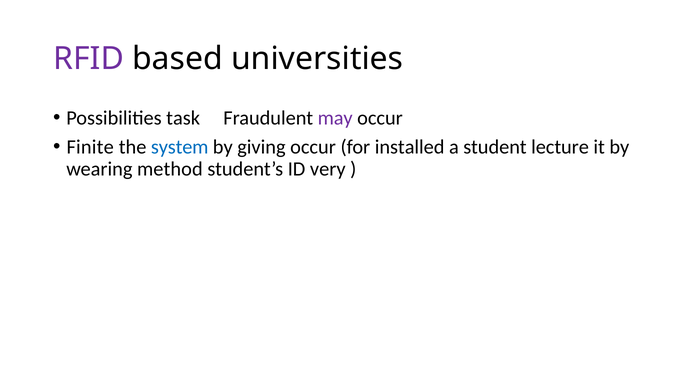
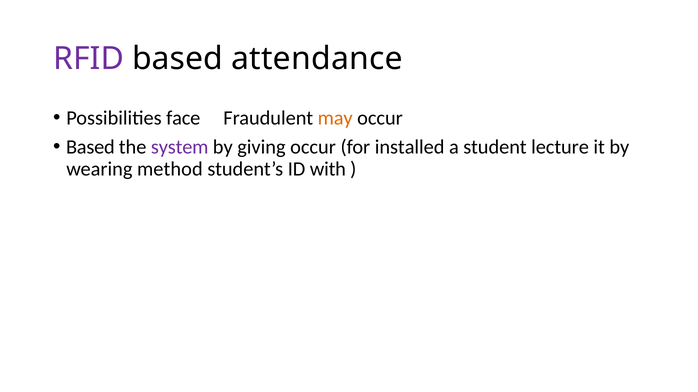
universities: universities -> attendance (317, 59)
task: task -> face (183, 118)
may colour: purple -> orange (335, 118)
Finite: Finite -> Based (90, 147)
system colour: blue -> purple (180, 147)
very: very -> with (328, 169)
